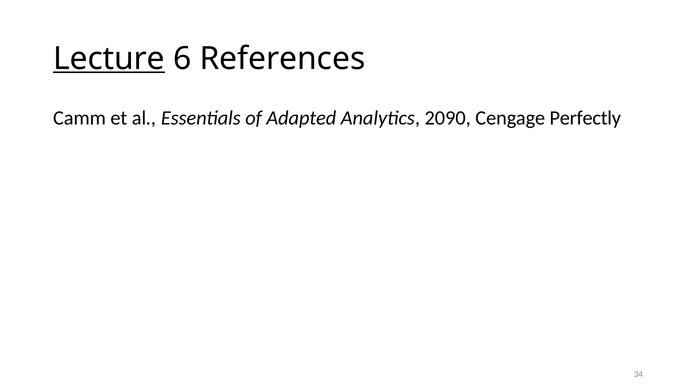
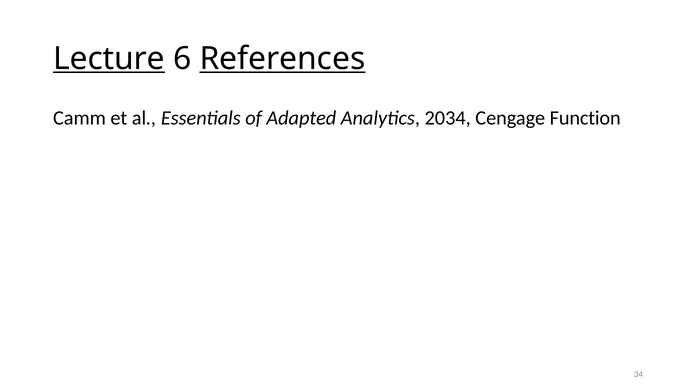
References underline: none -> present (282, 58)
2090: 2090 -> 2034 (448, 118)
Perfectly: Perfectly -> Function (585, 118)
